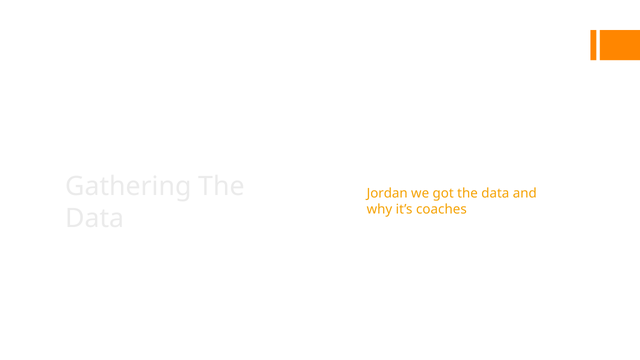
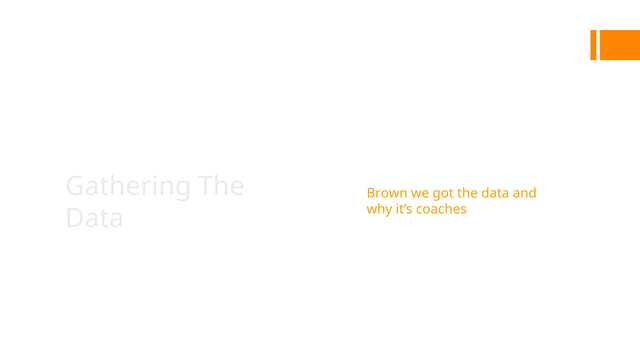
Jordan: Jordan -> Brown (387, 193)
